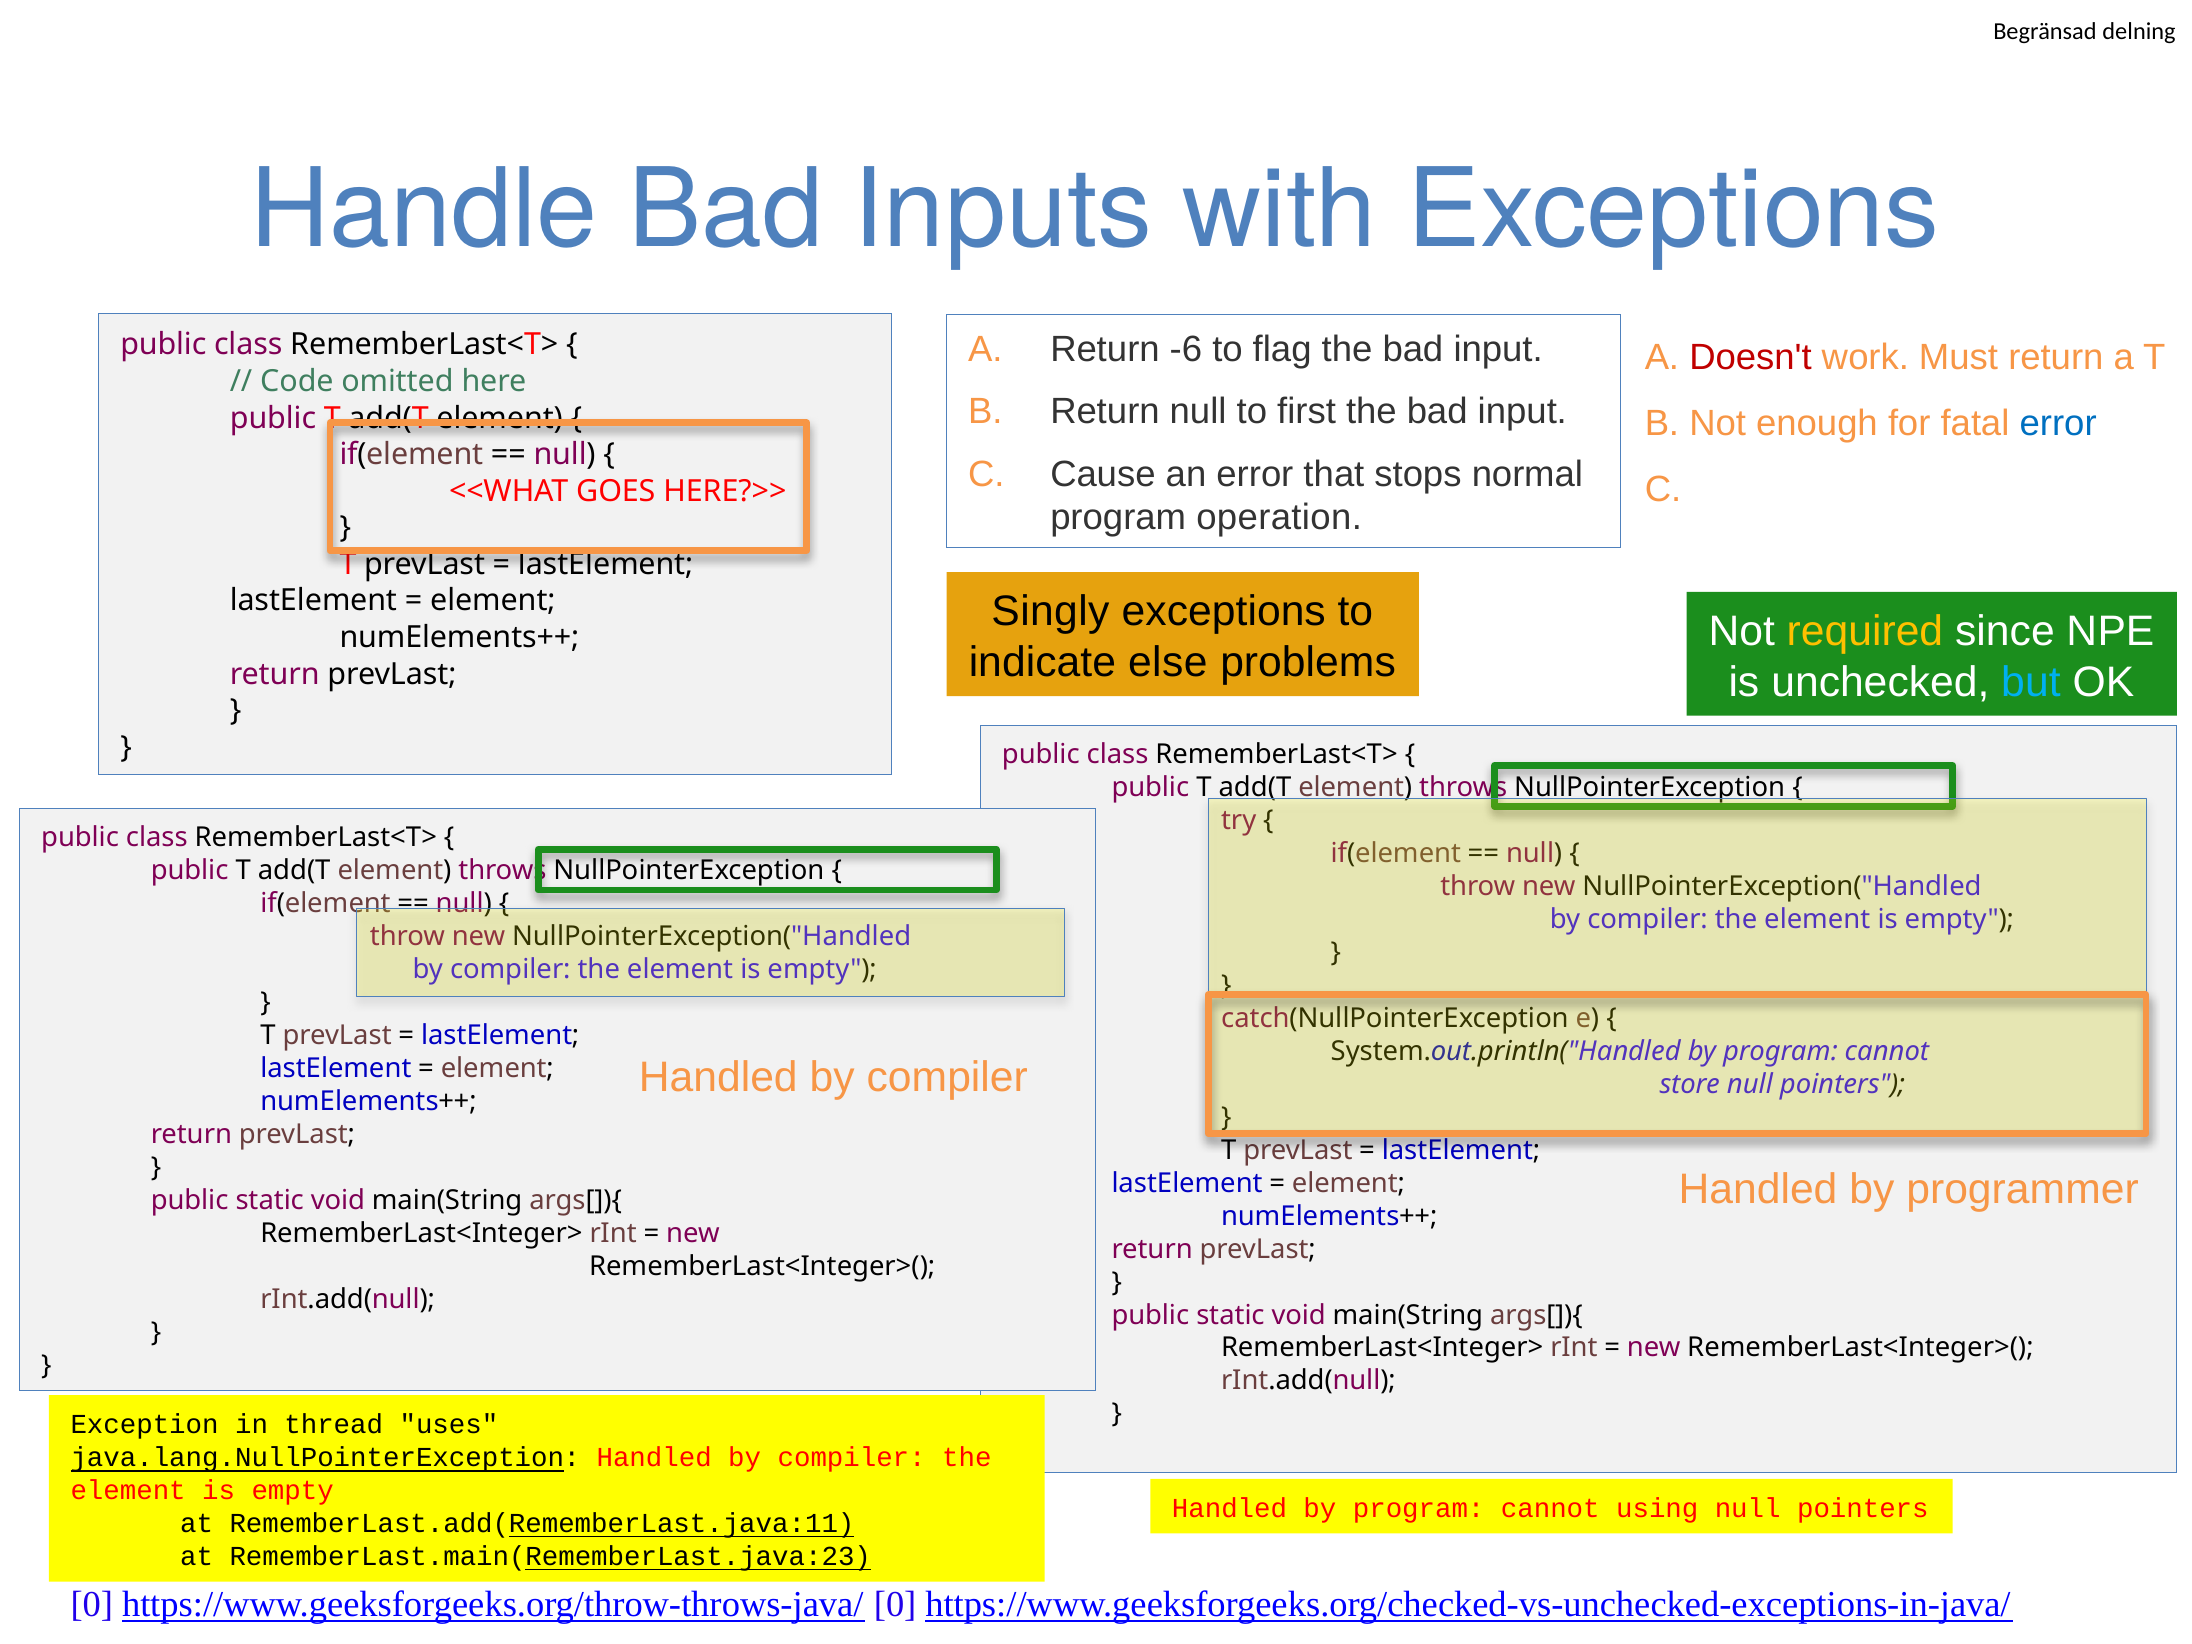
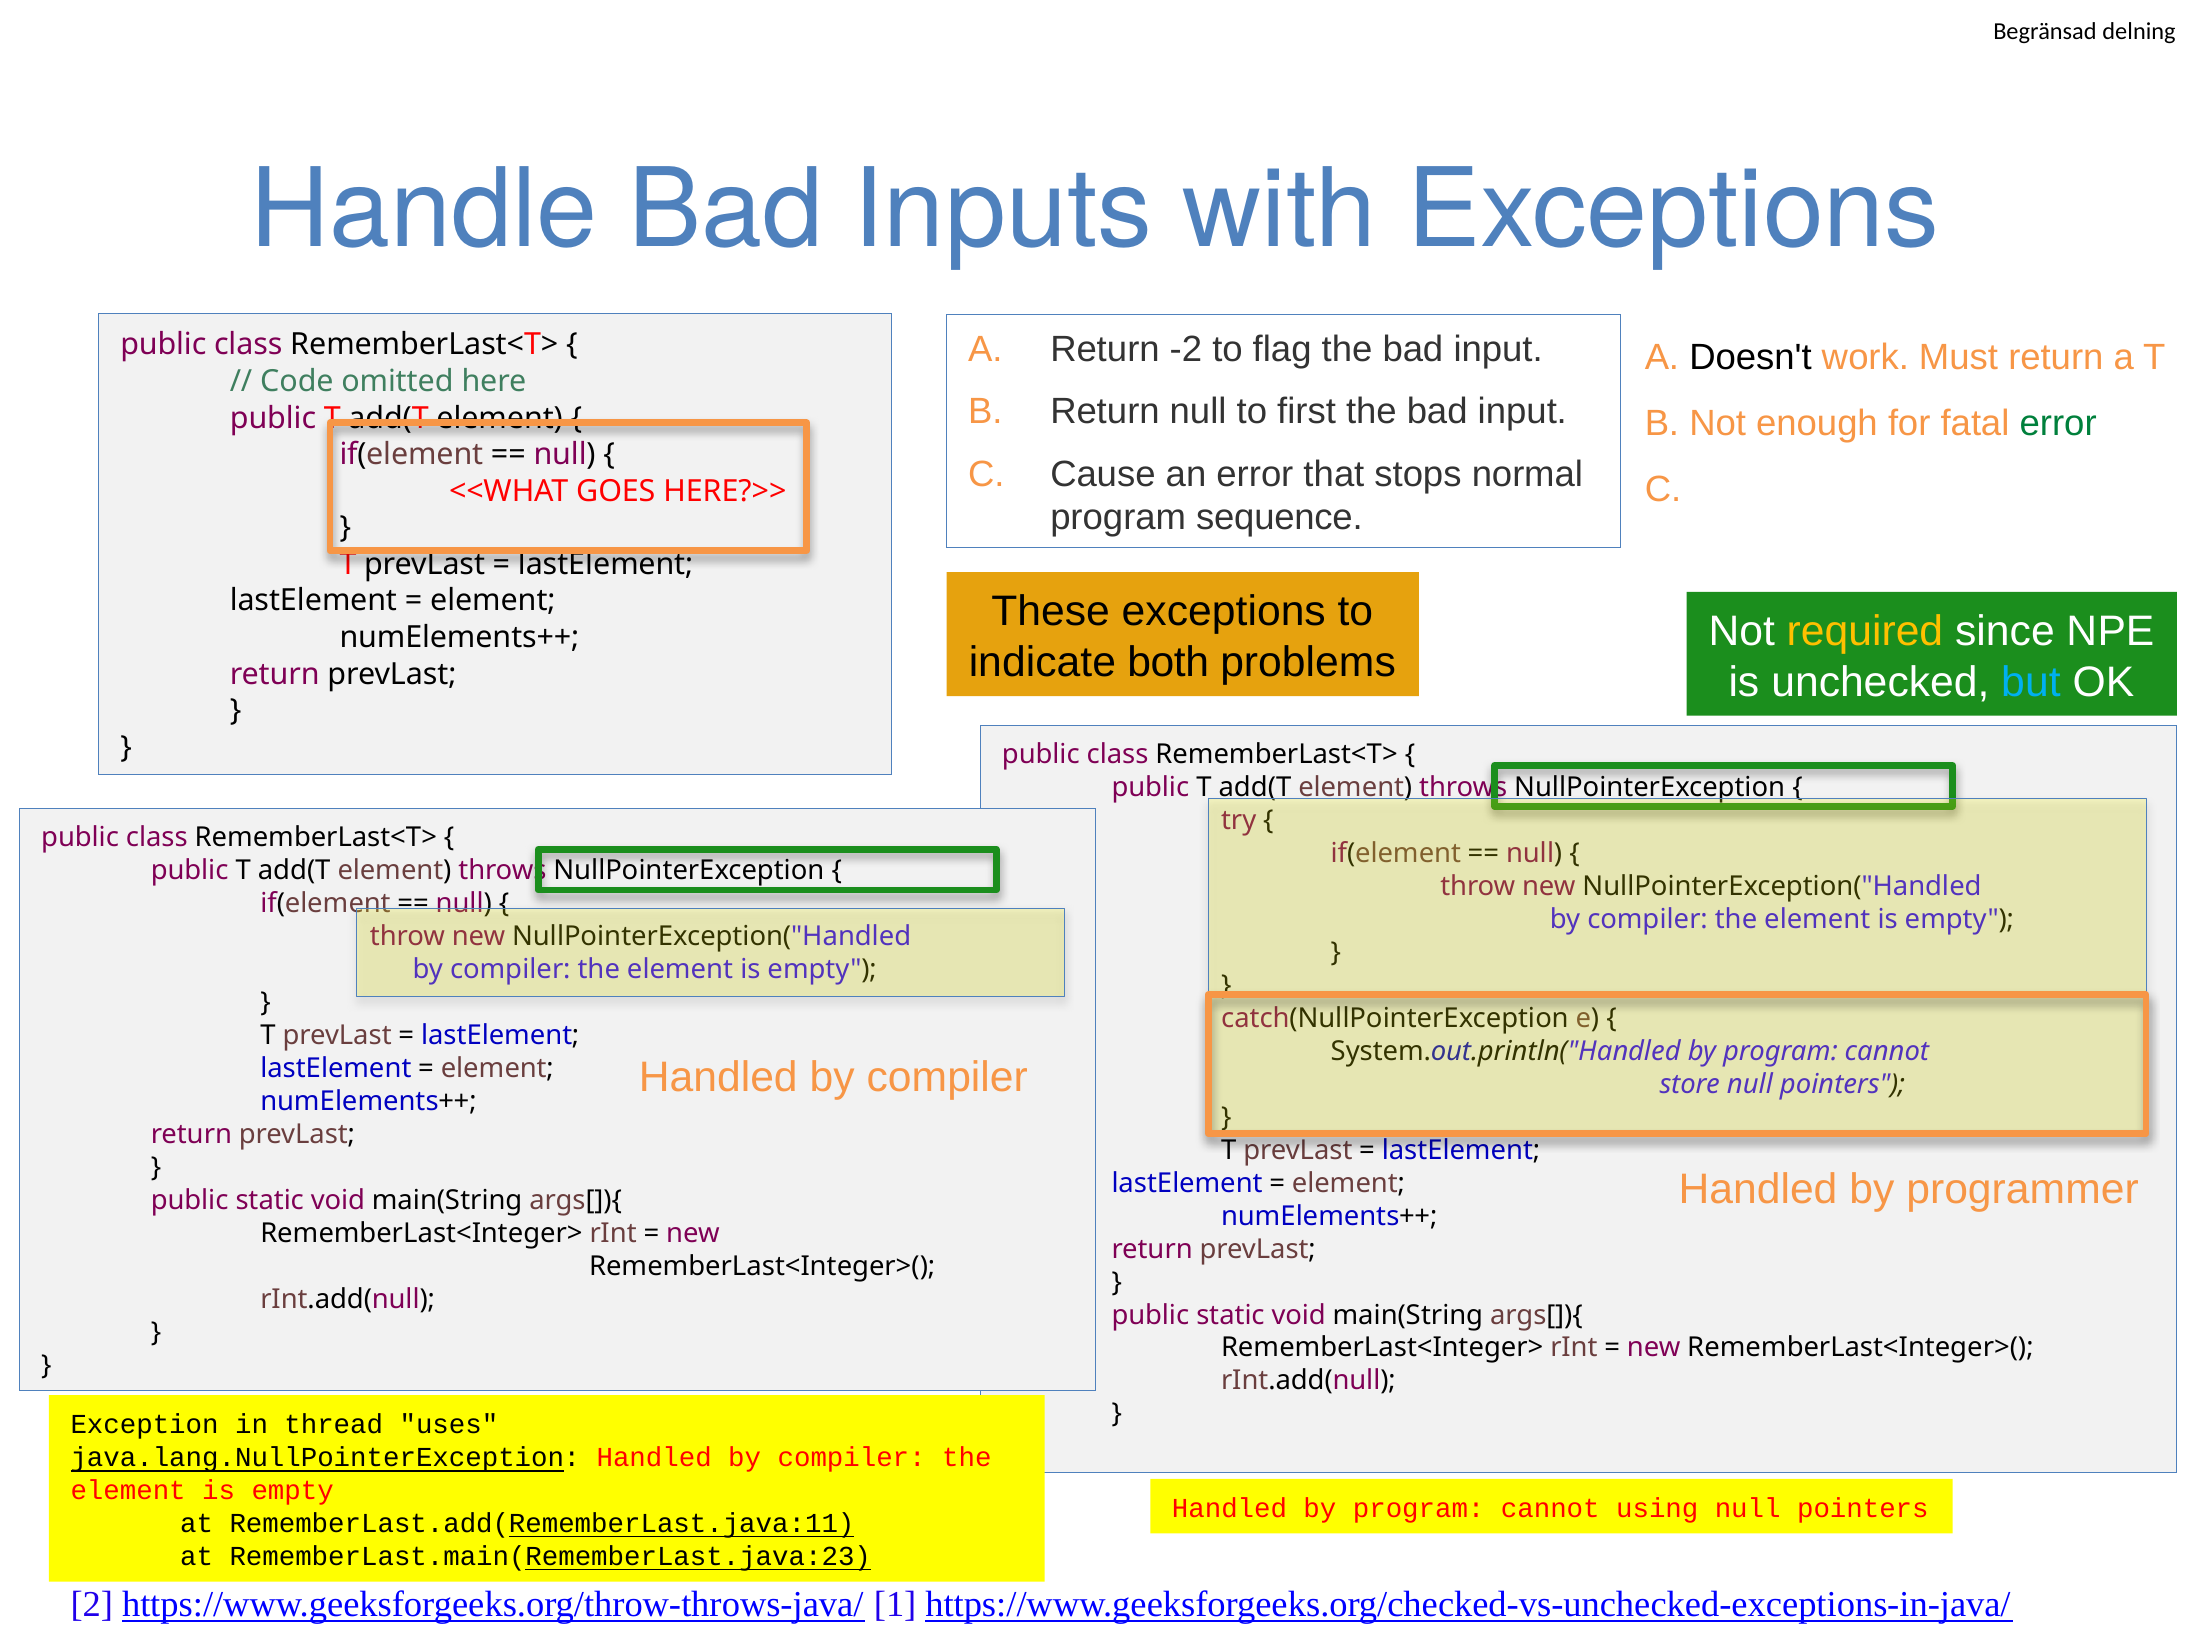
-6: -6 -> -2 (1186, 350)
Doesn't colour: red -> black (1751, 358)
error colour: blue -> green (2058, 423)
operation: operation -> sequence (1279, 518)
Singly: Singly -> These (1051, 612)
else: else -> both (1168, 663)
0: 0 -> 2 (92, 1604)
https://www.geeksforgeeks.org/throw-throws-java/ 0: 0 -> 1 (895, 1604)
